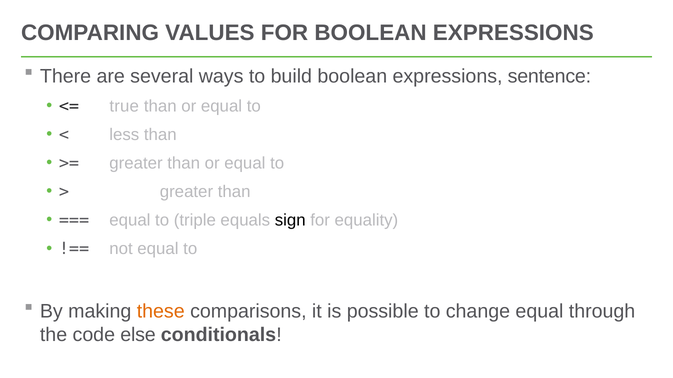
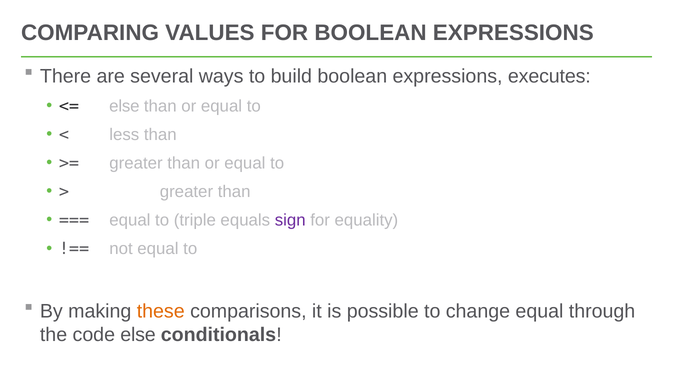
sentence: sentence -> executes (549, 76)
true: true -> else (124, 106)
sign colour: black -> purple (290, 221)
